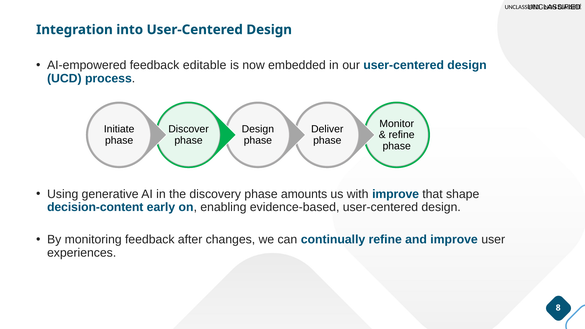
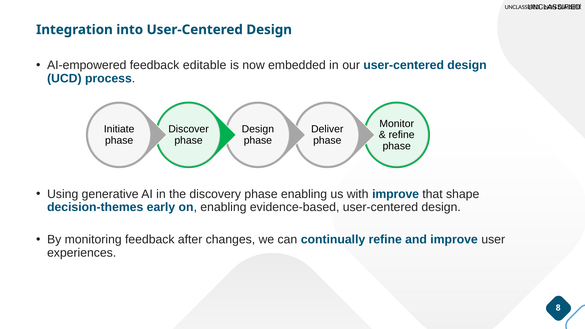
phase amounts: amounts -> enabling (304, 194)
decision-content: decision-content -> decision-themes (95, 207)
